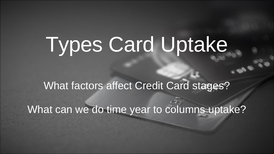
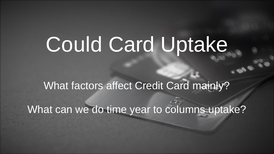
Types: Types -> Could (74, 45)
stages: stages -> mainly (211, 86)
